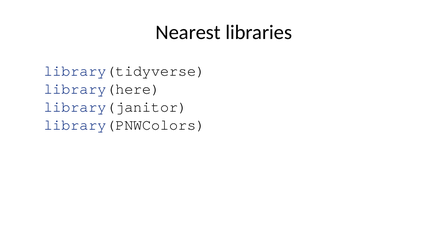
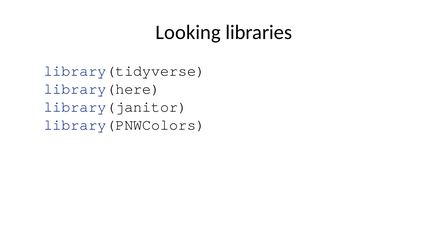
Nearest: Nearest -> Looking (188, 33)
